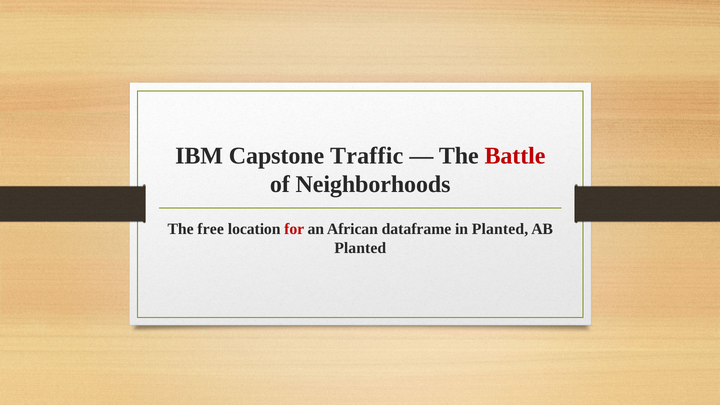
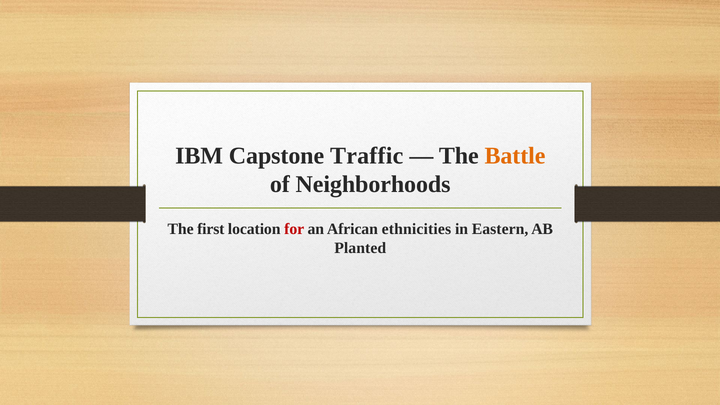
Battle colour: red -> orange (515, 156)
free: free -> first (211, 229)
dataframe: dataframe -> ethnicities (416, 229)
in Planted: Planted -> Eastern (500, 229)
